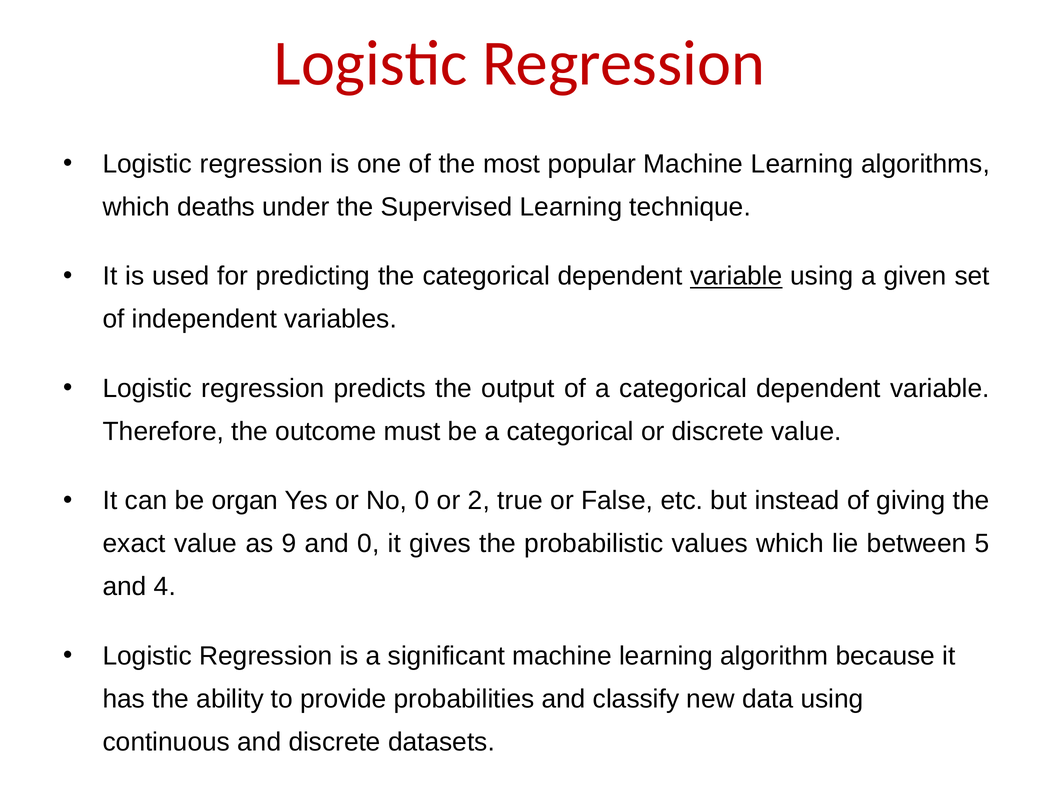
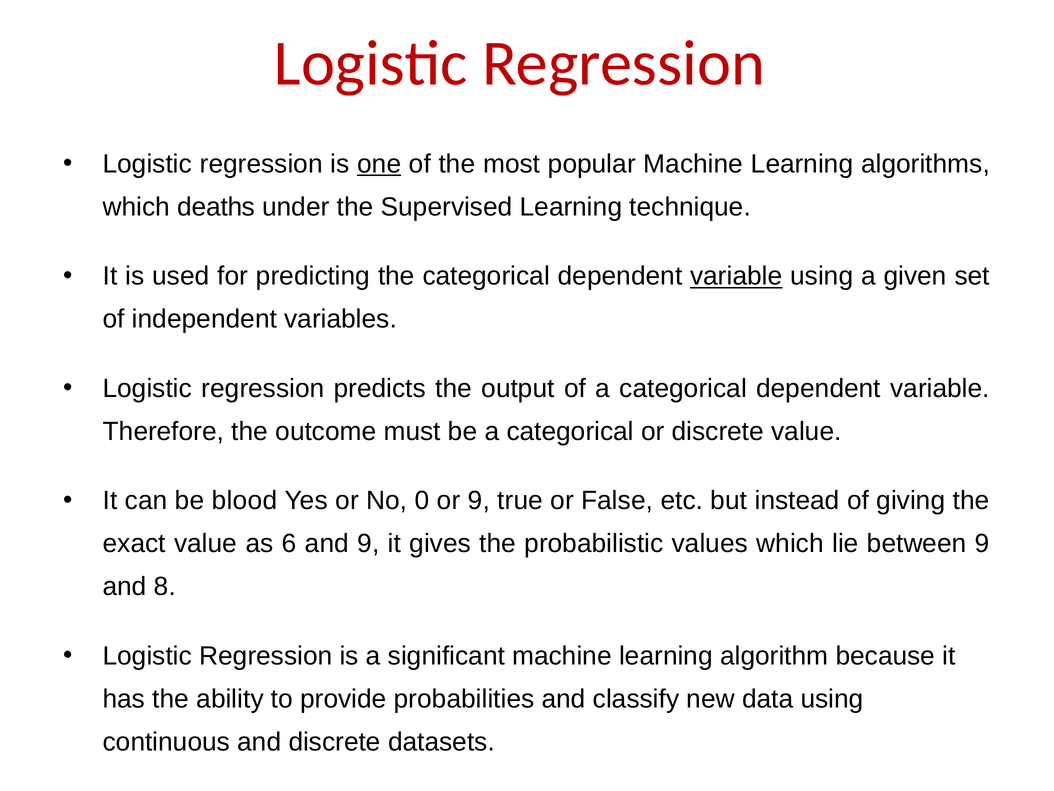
one underline: none -> present (379, 164)
organ: organ -> blood (245, 500)
or 2: 2 -> 9 (479, 500)
9: 9 -> 6 (289, 543)
and 0: 0 -> 9 (368, 543)
between 5: 5 -> 9 (982, 543)
4: 4 -> 8 (165, 586)
